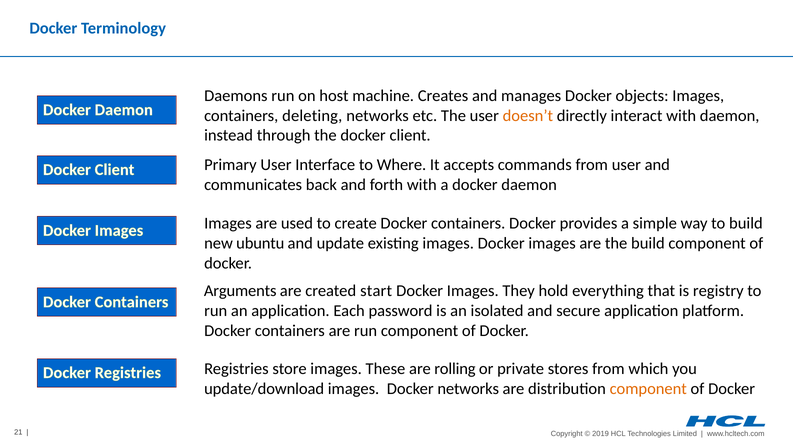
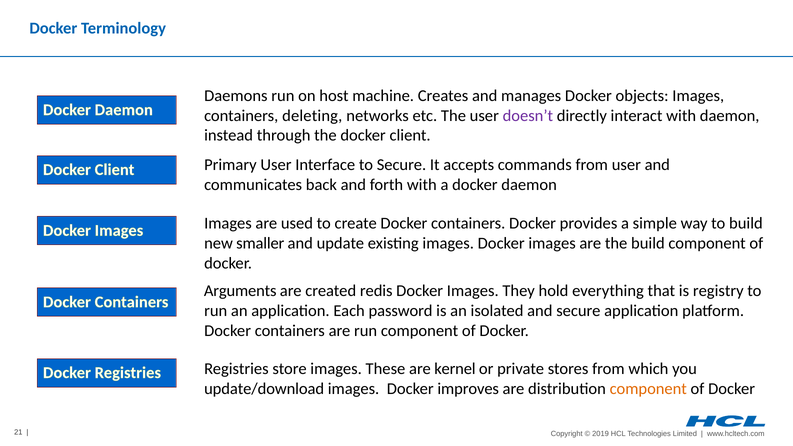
doesn’t colour: orange -> purple (528, 116)
to Where: Where -> Secure (402, 165)
ubuntu: ubuntu -> smaller (260, 243)
start: start -> redis (376, 291)
rolling: rolling -> kernel (455, 369)
Docker networks: networks -> improves (468, 389)
